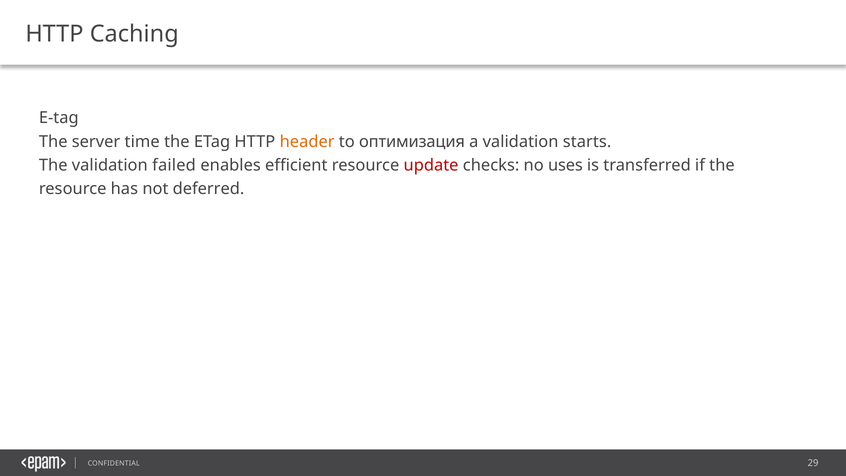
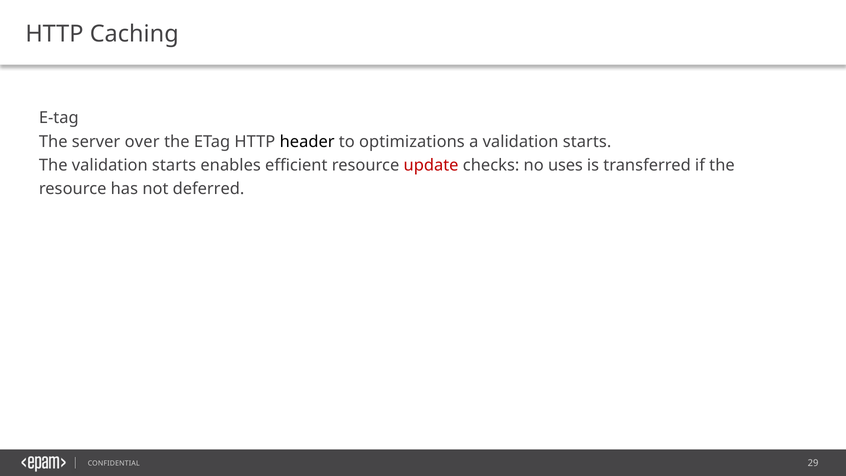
time: time -> over (142, 142)
header colour: orange -> black (307, 142)
оптимизация: оптимизация -> optimizations (412, 142)
The validation failed: failed -> starts (174, 165)
